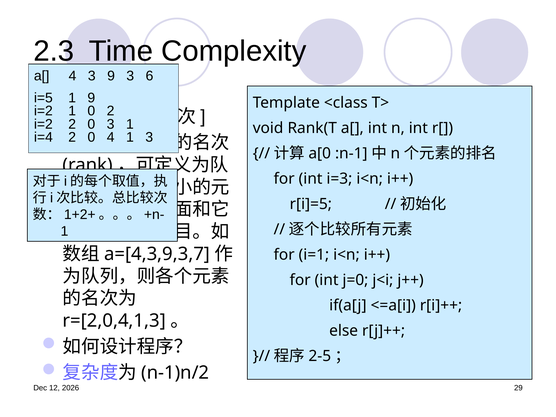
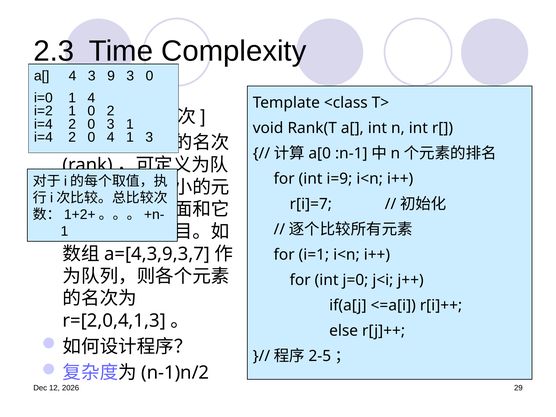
3 6: 6 -> 0 (150, 76)
i=5: i=5 -> i=0 (43, 98)
1 9: 9 -> 4 (91, 98)
i=2: i=2 -> i=4 (43, 124)
i=3: i=3 -> i=9 (339, 179)
r[i]=5: r[i]=5 -> r[i]=7 (311, 204)
